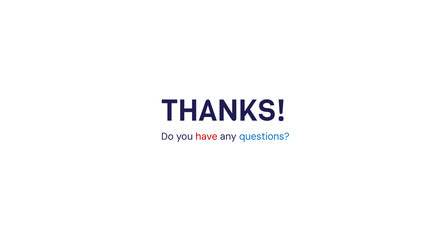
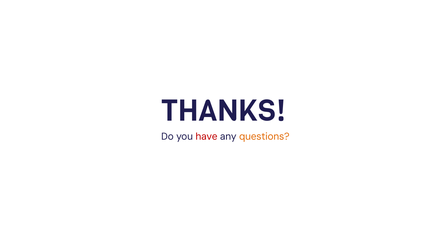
questions colour: blue -> orange (264, 137)
